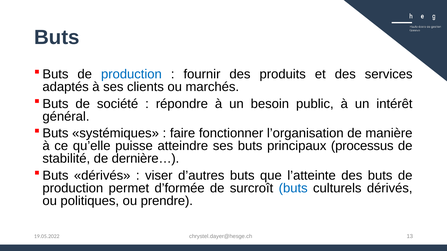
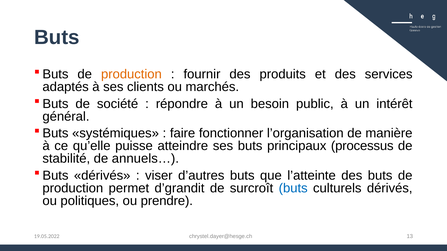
production colour: blue -> orange (131, 74)
dernière…: dernière… -> annuels… (145, 159)
d’formée: d’formée -> d’grandit (180, 188)
